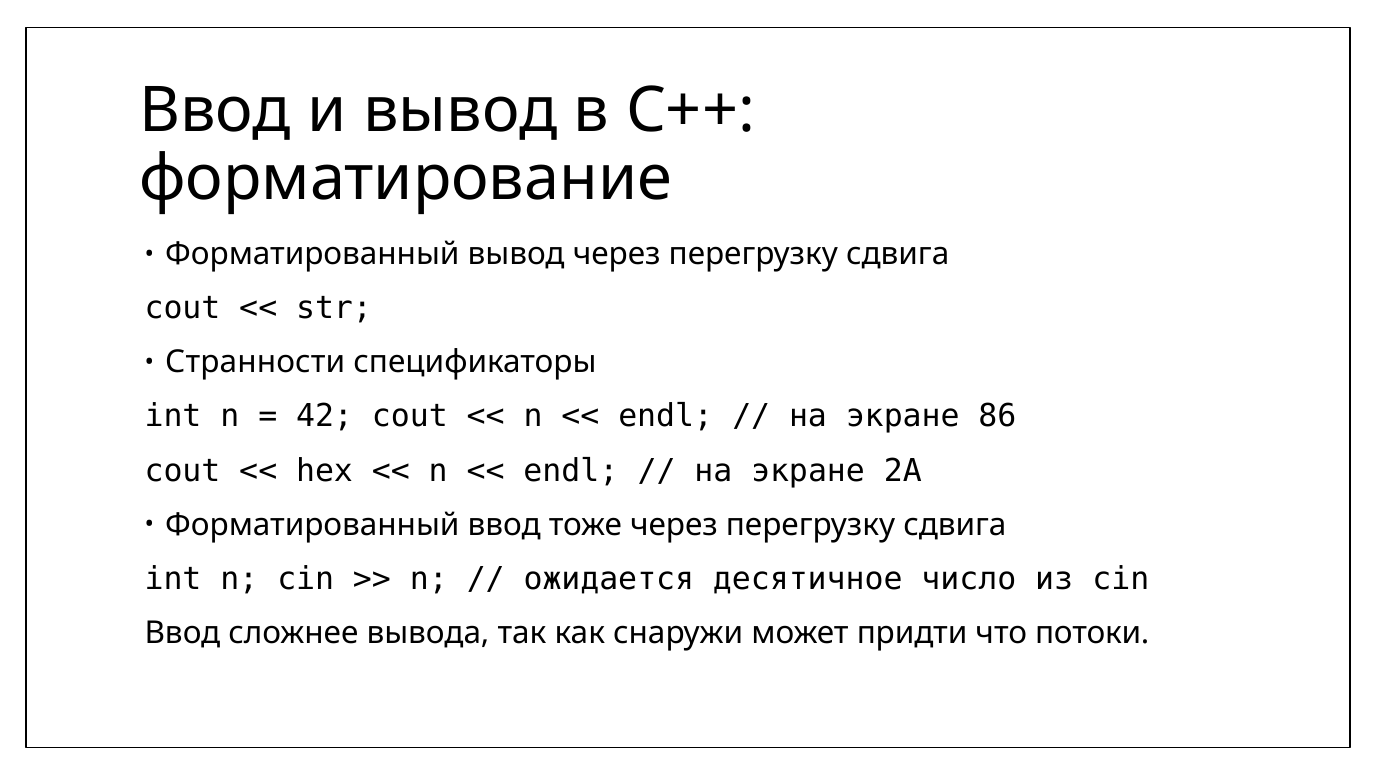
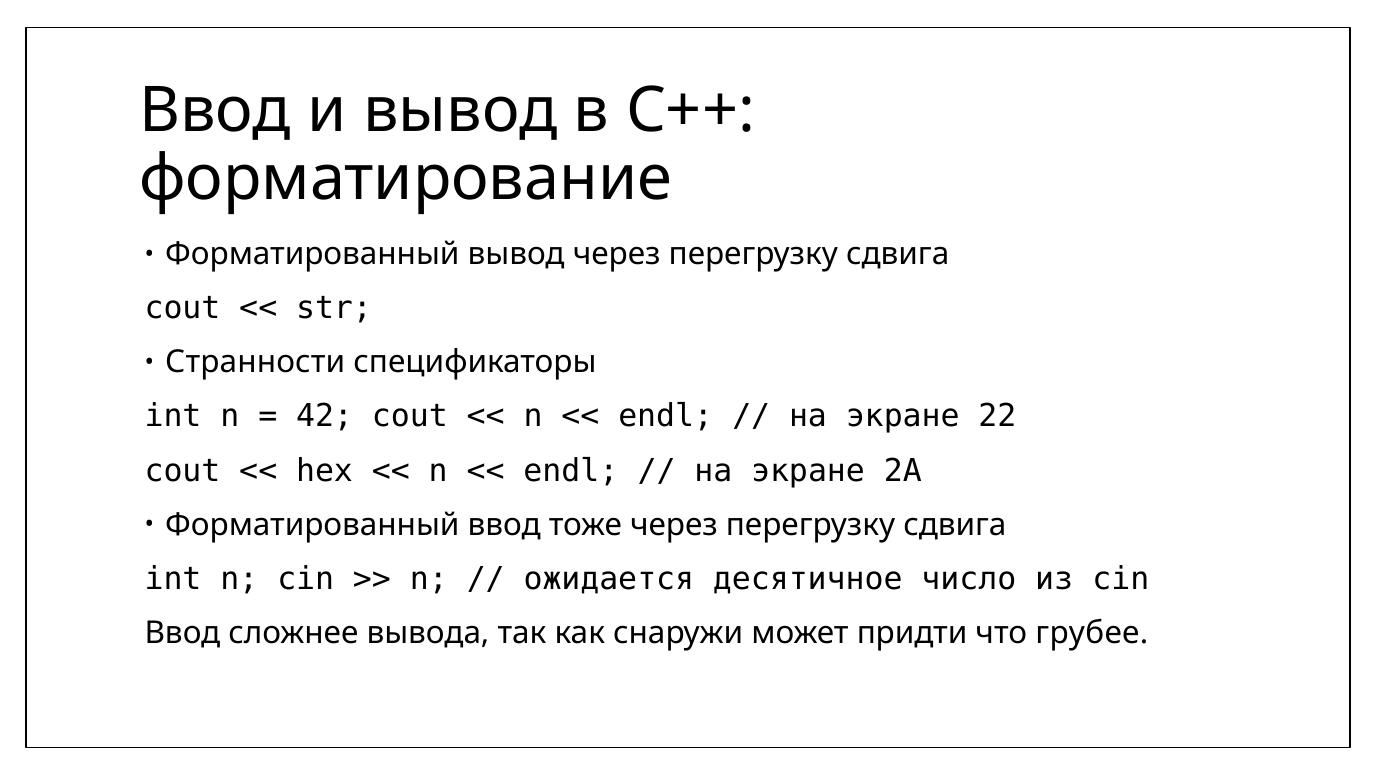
86: 86 -> 22 (997, 417)
потоки: потоки -> грубее (1092, 633)
